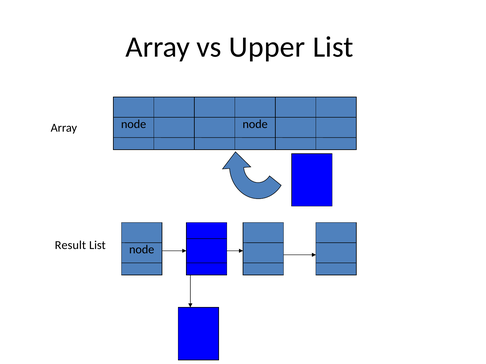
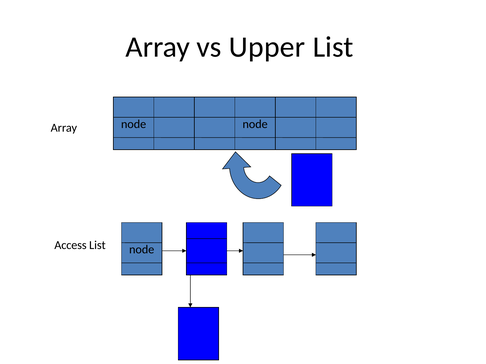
Result: Result -> Access (71, 245)
